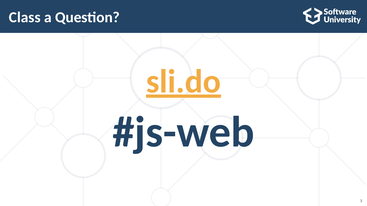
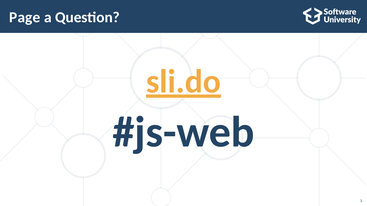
Class: Class -> Page (25, 17)
